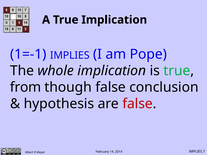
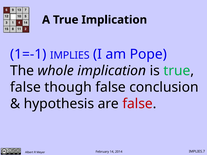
from: from -> false (25, 87)
